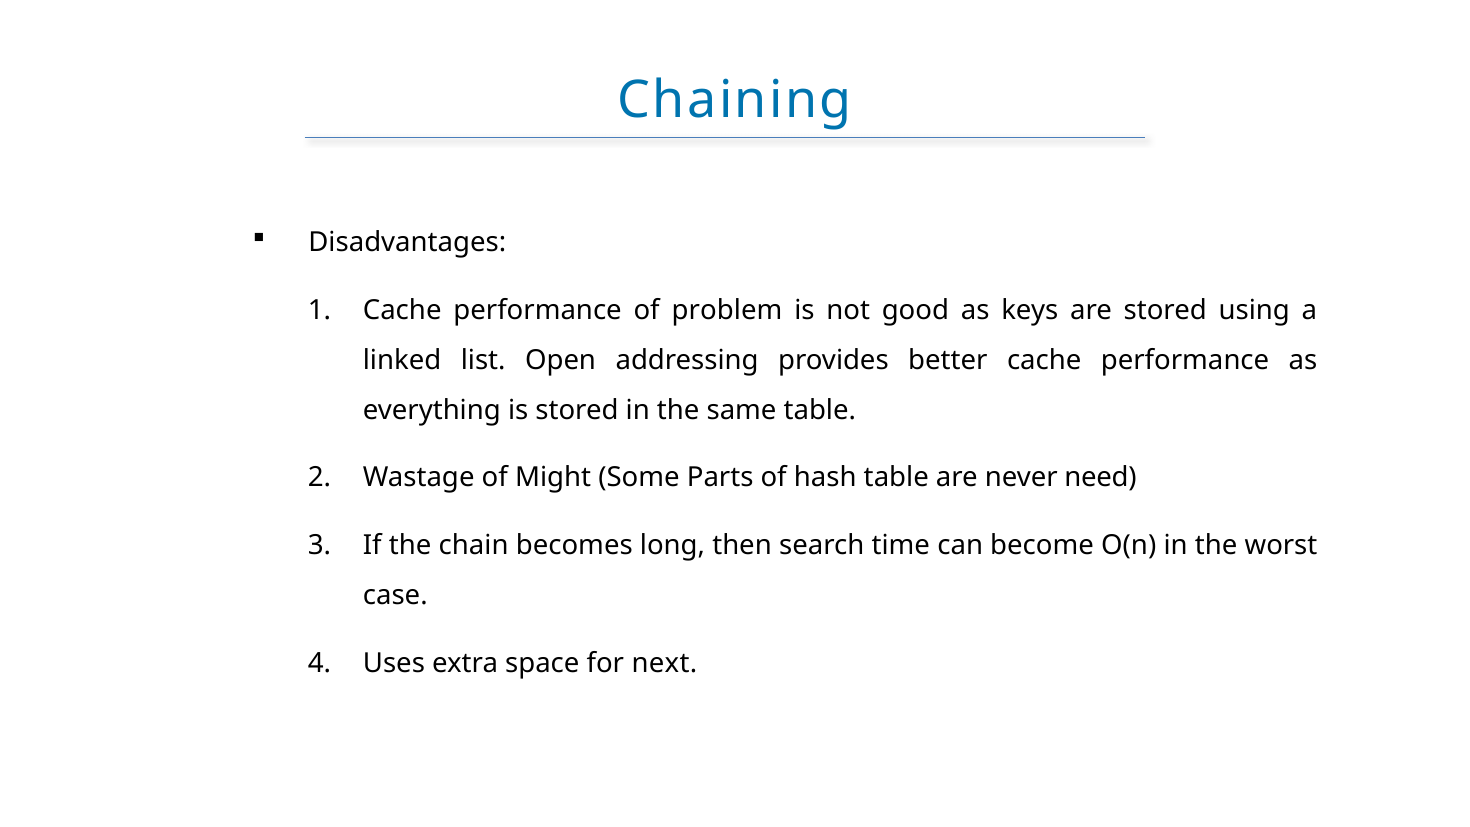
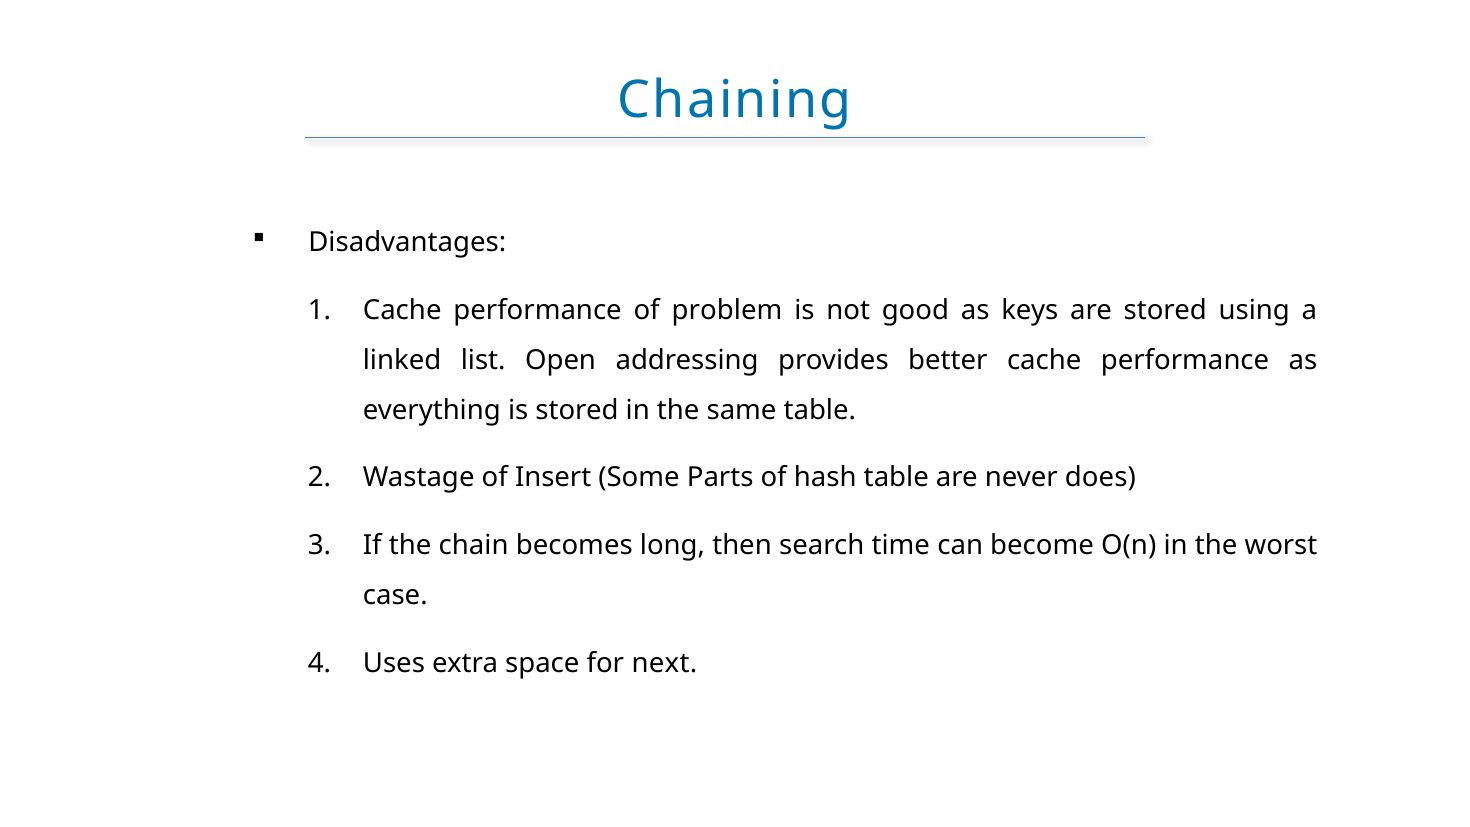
Might: Might -> Insert (553, 478)
need: need -> does (1100, 478)
